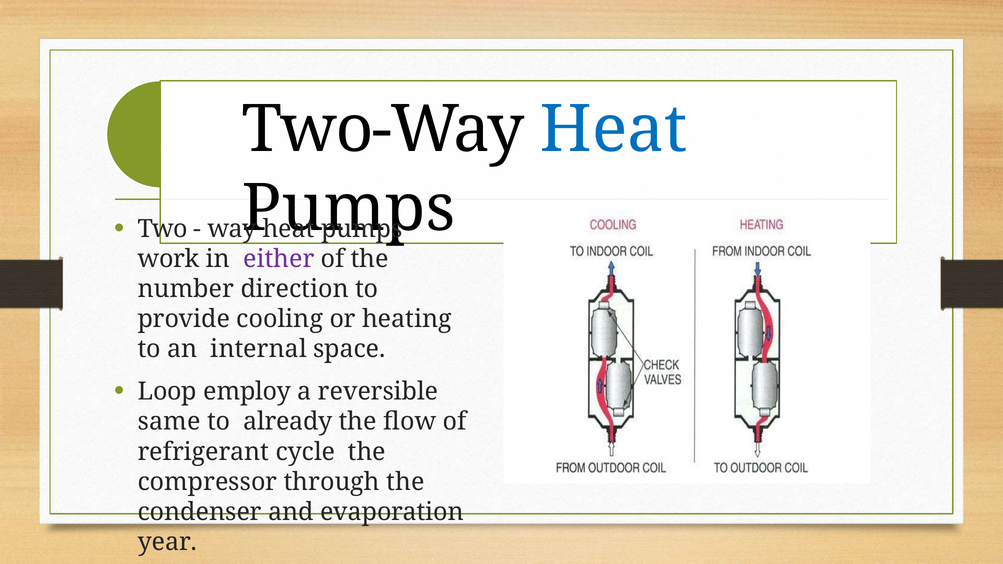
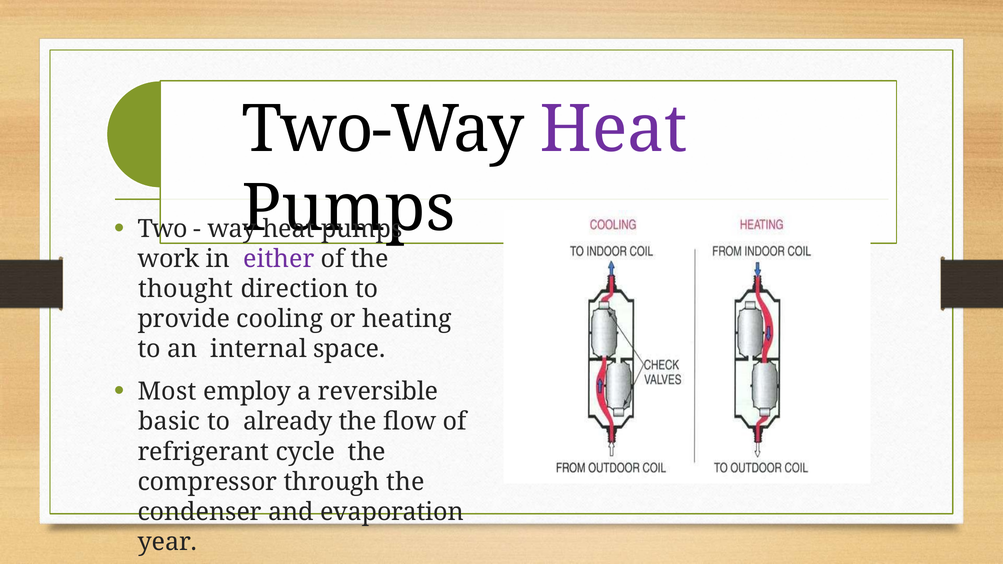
Heat colour: blue -> purple (614, 129)
number: number -> thought (186, 289)
Loop: Loop -> Most (167, 392)
same: same -> basic (169, 422)
